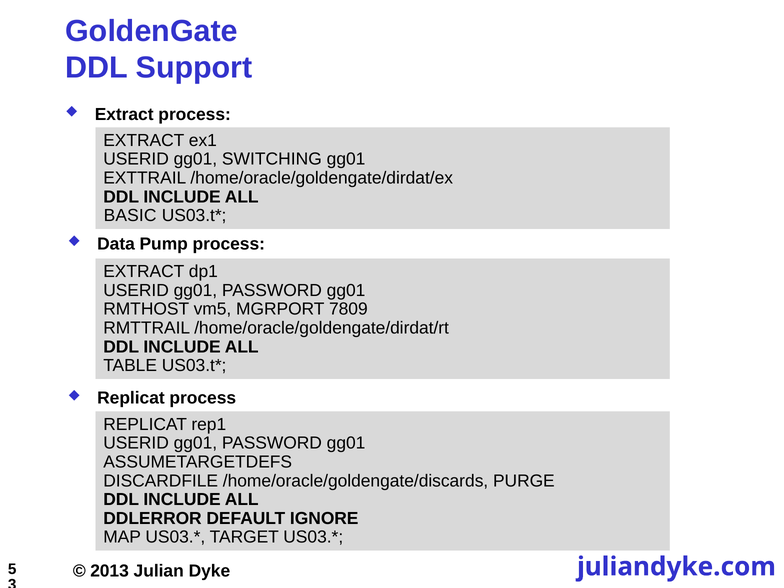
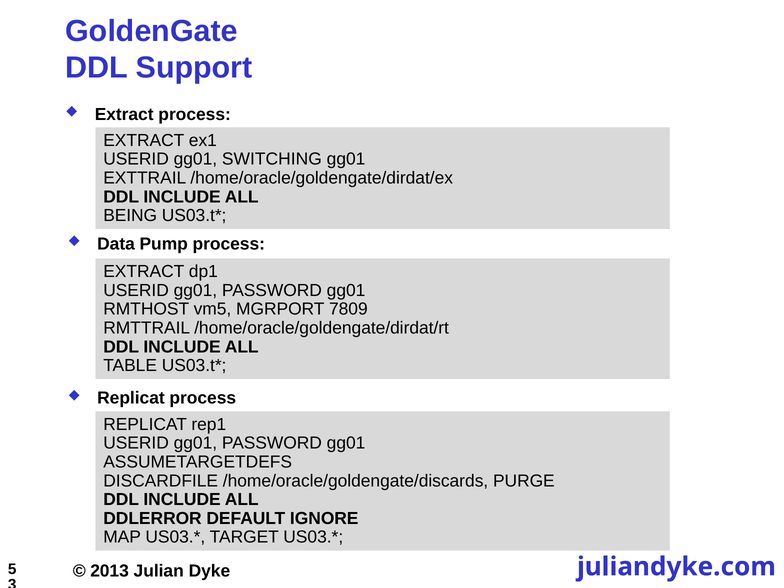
BASIC: BASIC -> BEING (130, 216)
